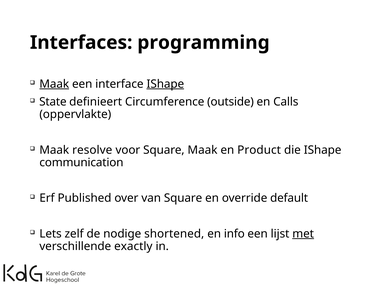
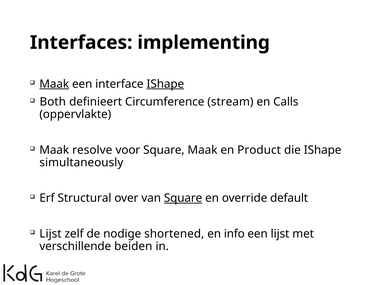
programming: programming -> implementing (204, 43)
State: State -> Both (53, 102)
outside: outside -> stream (230, 102)
communication: communication -> simultaneously (81, 162)
Published: Published -> Structural (84, 198)
Square underline: none -> present (183, 198)
Lets: Lets -> Lijst (50, 234)
met underline: present -> none (303, 234)
exactly: exactly -> beiden (133, 246)
